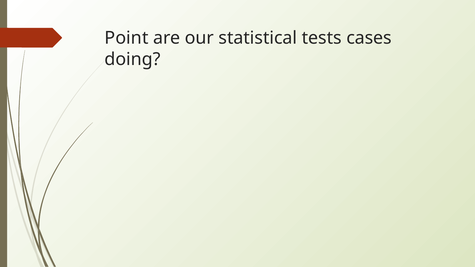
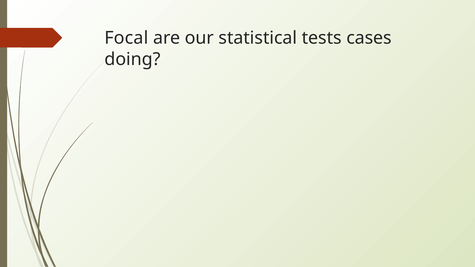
Point: Point -> Focal (126, 38)
